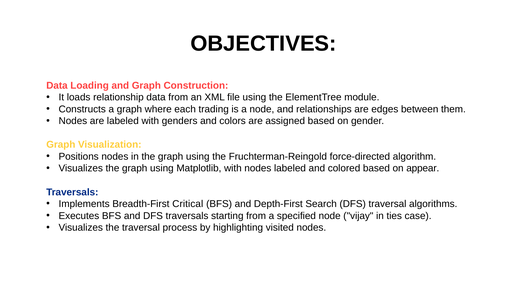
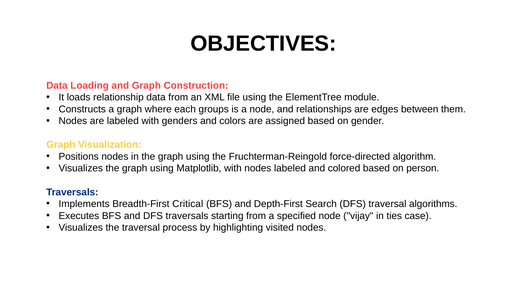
trading: trading -> groups (214, 109)
appear: appear -> person (423, 169)
